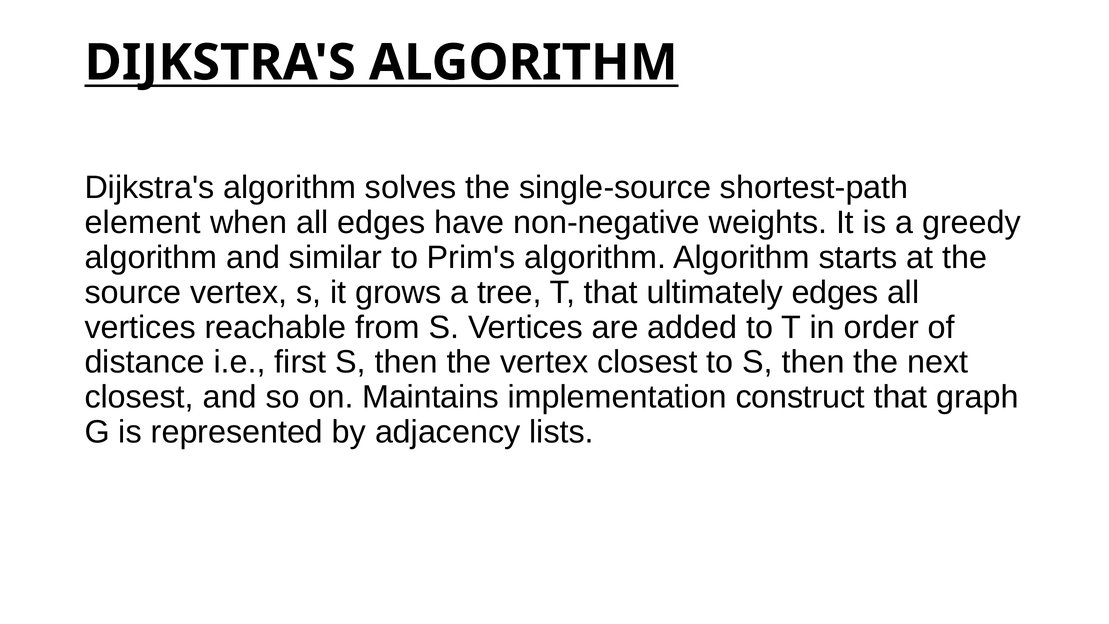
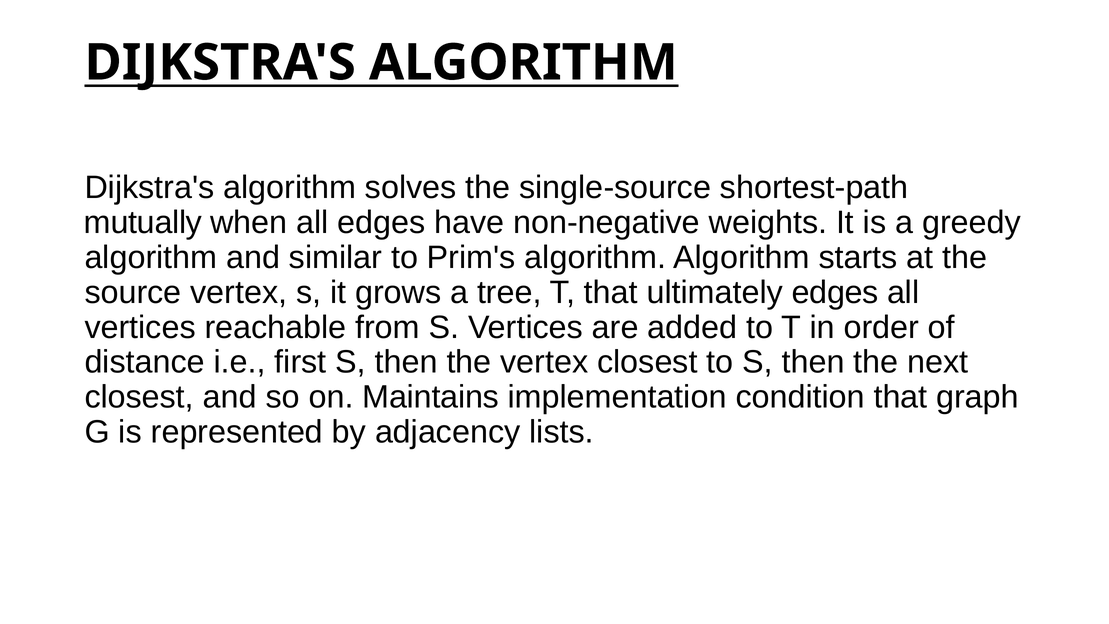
element: element -> mutually (143, 222)
construct: construct -> condition (800, 397)
